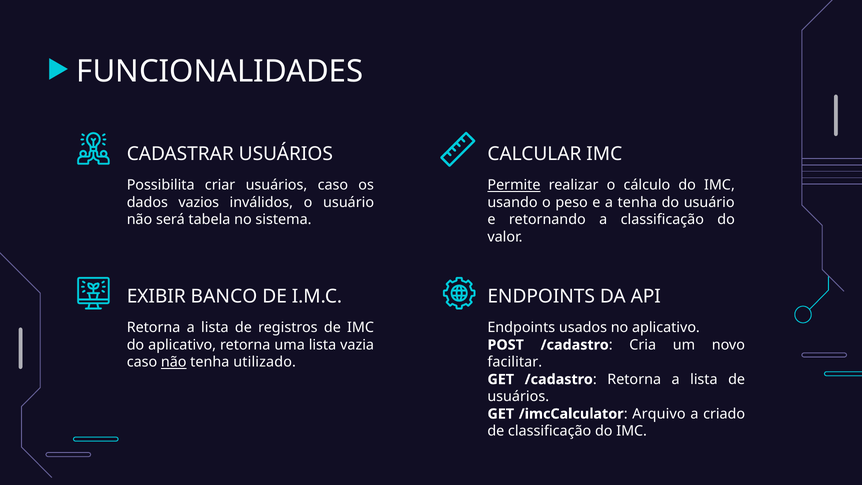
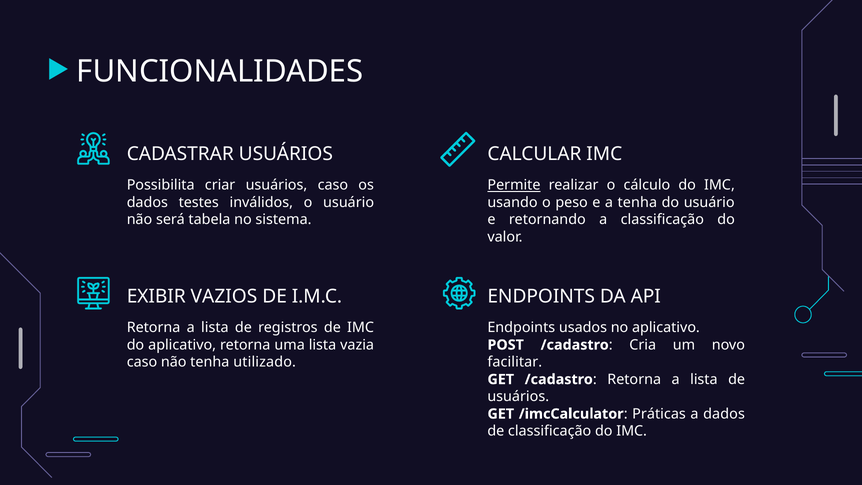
vazios: vazios -> testes (199, 202)
BANCO: BANCO -> VAZIOS (224, 296)
não underline: present -> none (174, 362)
Arquivo: Arquivo -> Práticas (659, 414)
a criado: criado -> dados (724, 414)
